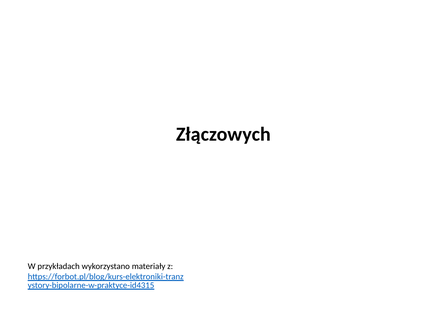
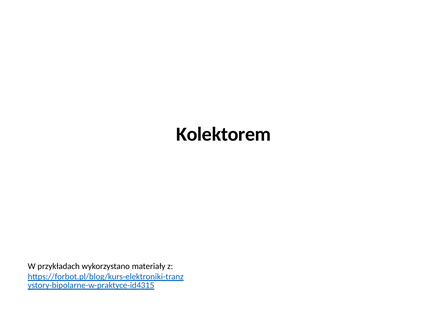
Złączowych: Złączowych -> Kolektorem (224, 134)
